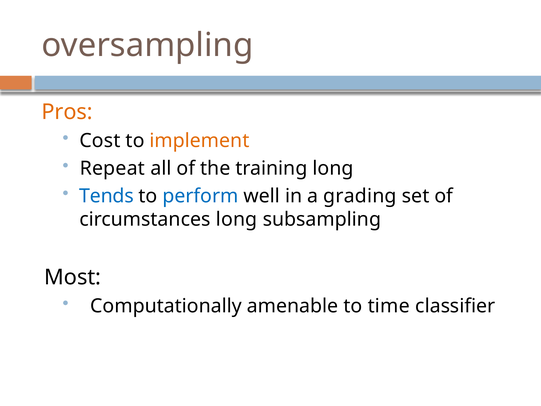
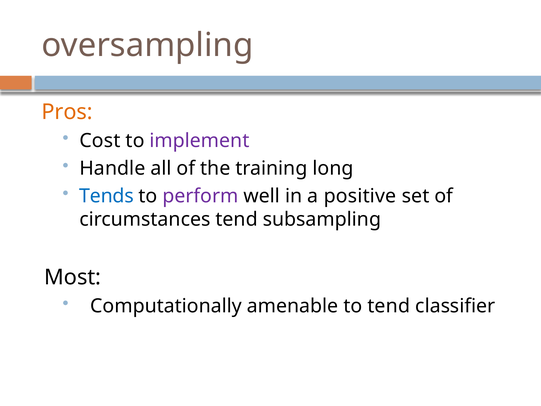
implement colour: orange -> purple (200, 141)
Repeat: Repeat -> Handle (112, 168)
perform colour: blue -> purple (200, 196)
grading: grading -> positive (360, 196)
circumstances long: long -> tend (237, 219)
to time: time -> tend (389, 306)
